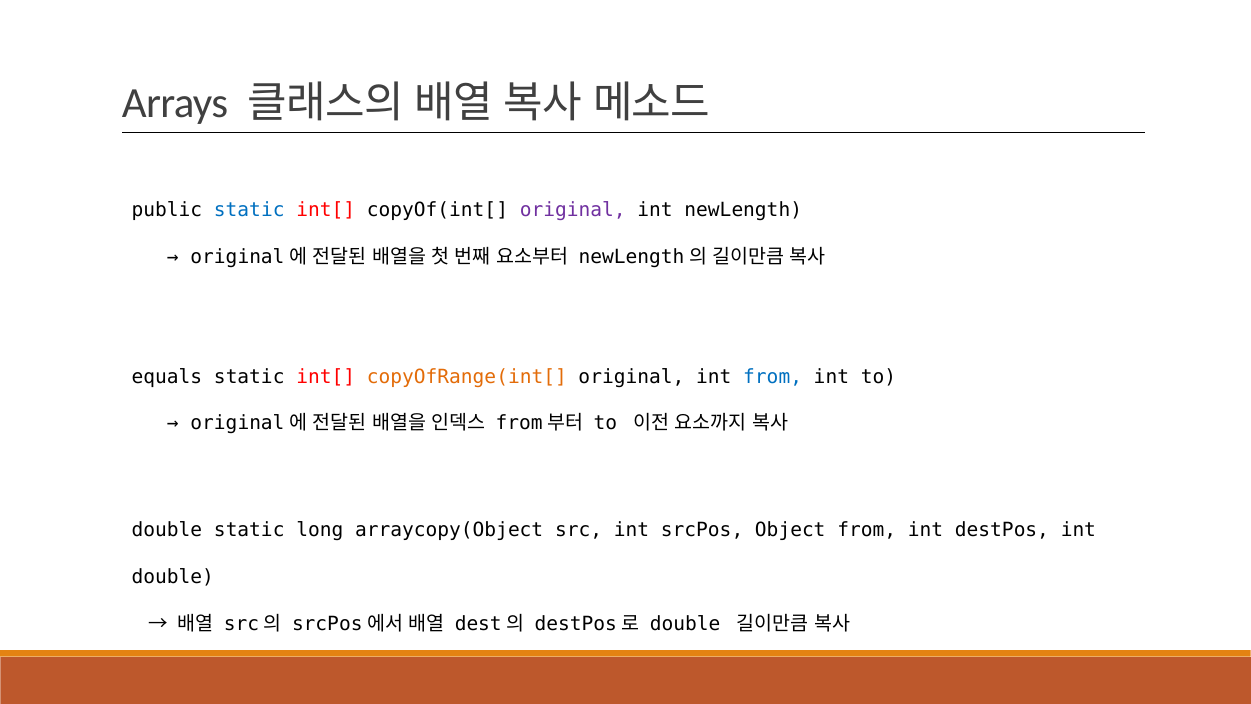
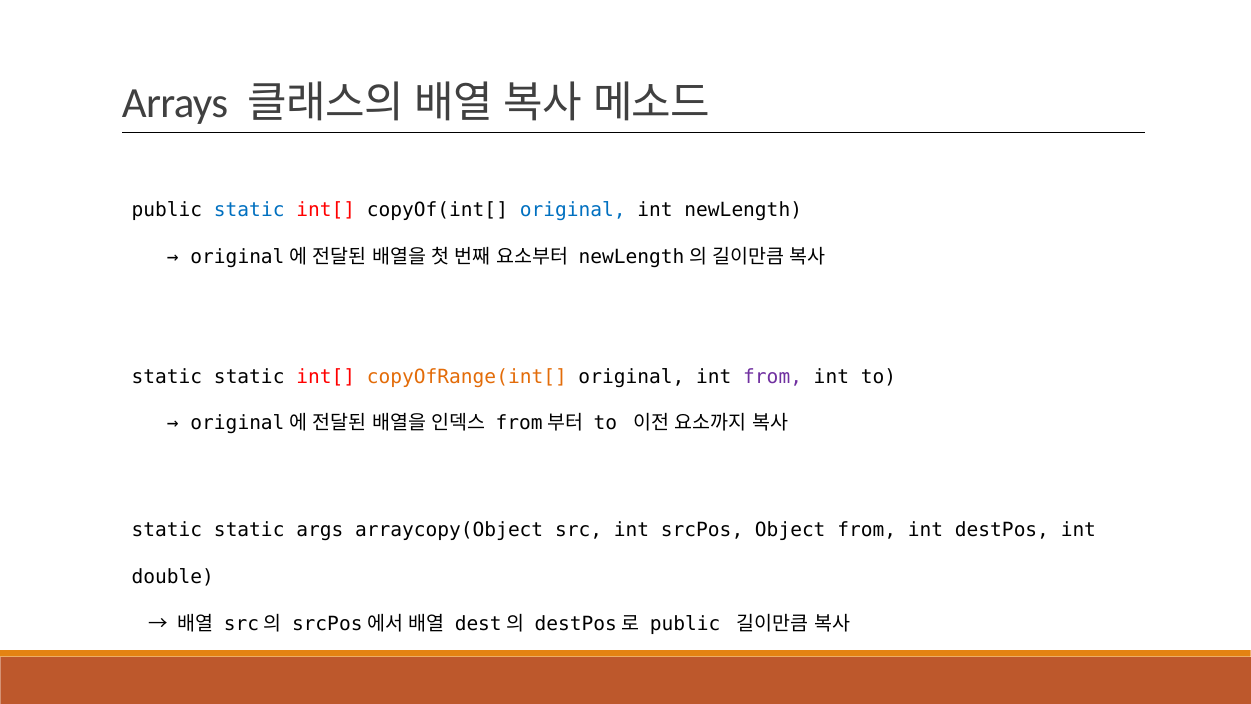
original colour: purple -> blue (573, 210)
equals: equals -> static (167, 376)
from colour: blue -> purple (773, 376)
double: double -> static (167, 529)
long: long -> args (320, 529)
double: double -> public (685, 623)
